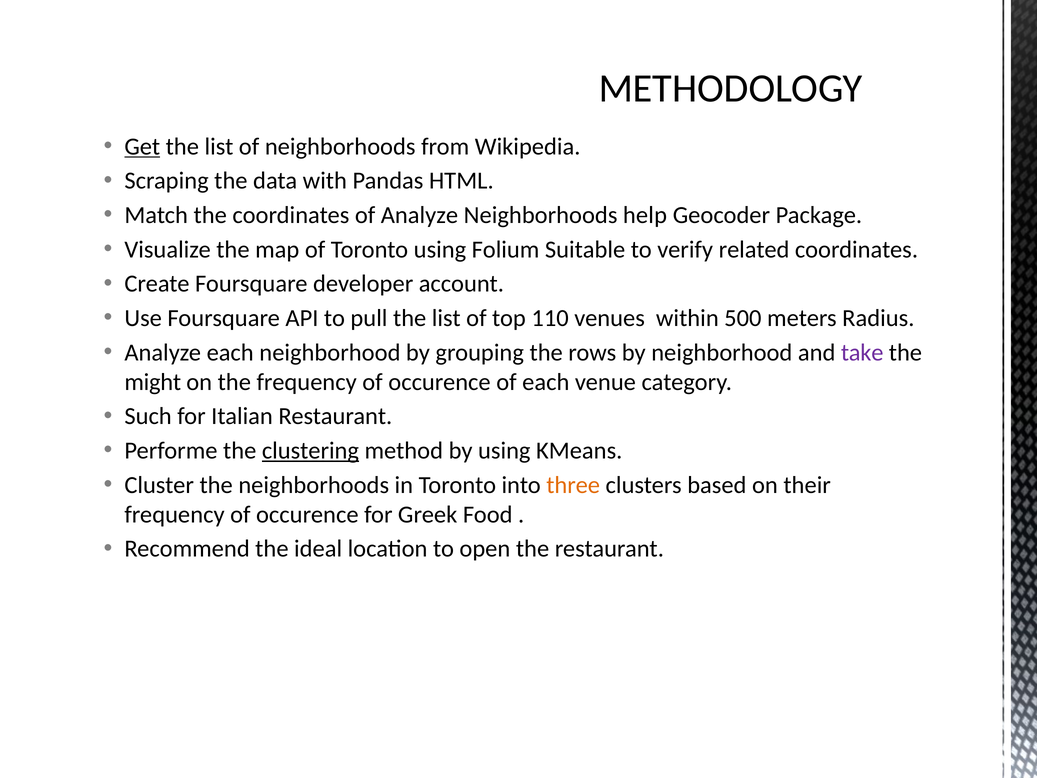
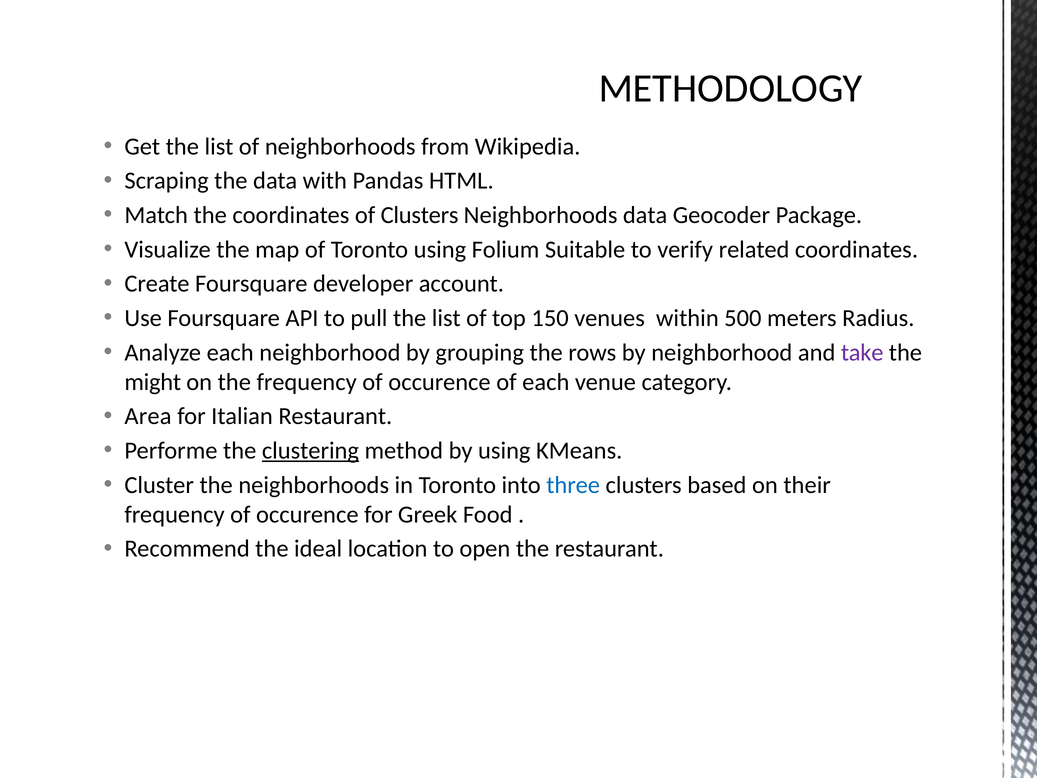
Get underline: present -> none (142, 146)
of Analyze: Analyze -> Clusters (420, 215)
Neighborhoods help: help -> data (645, 215)
110: 110 -> 150 (550, 318)
Such: Such -> Area (148, 416)
three colour: orange -> blue (573, 485)
